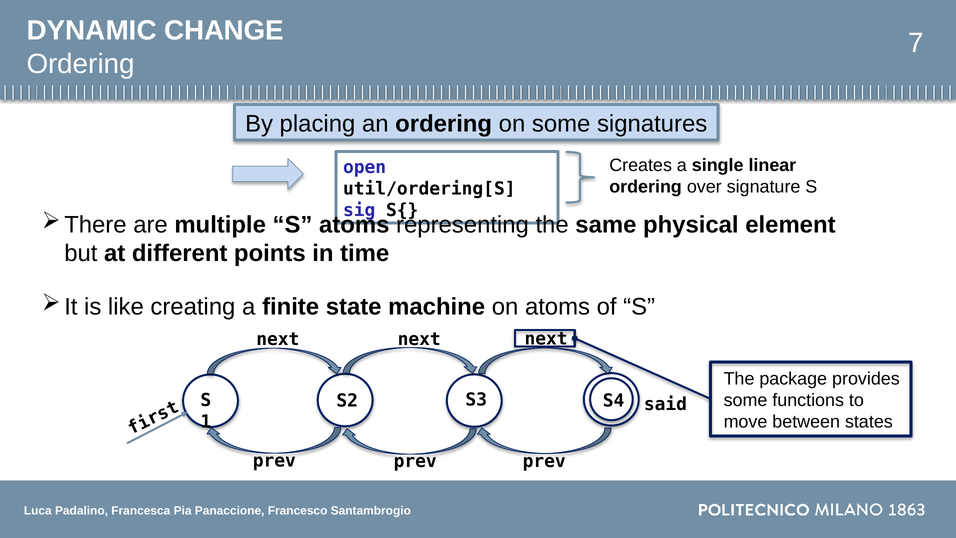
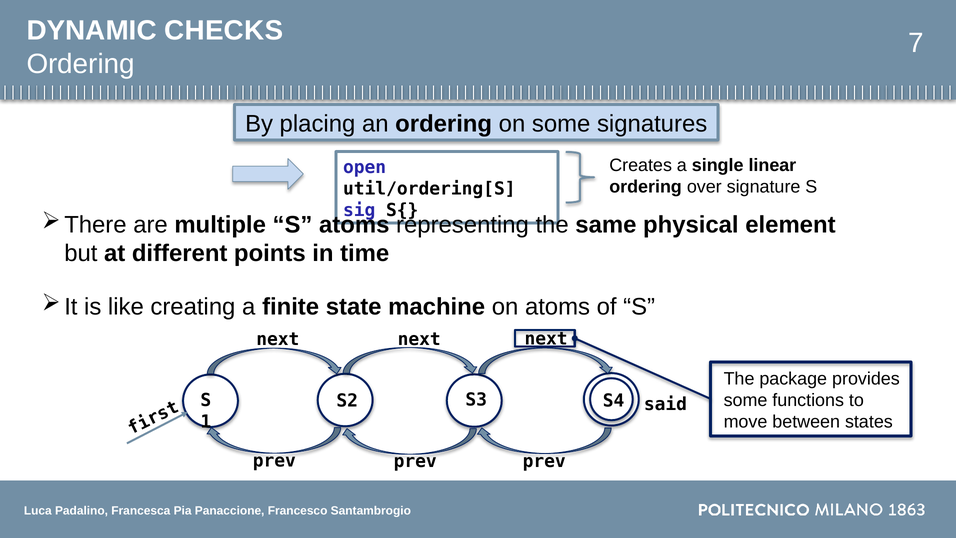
CHANGE: CHANGE -> CHECKS (224, 31)
